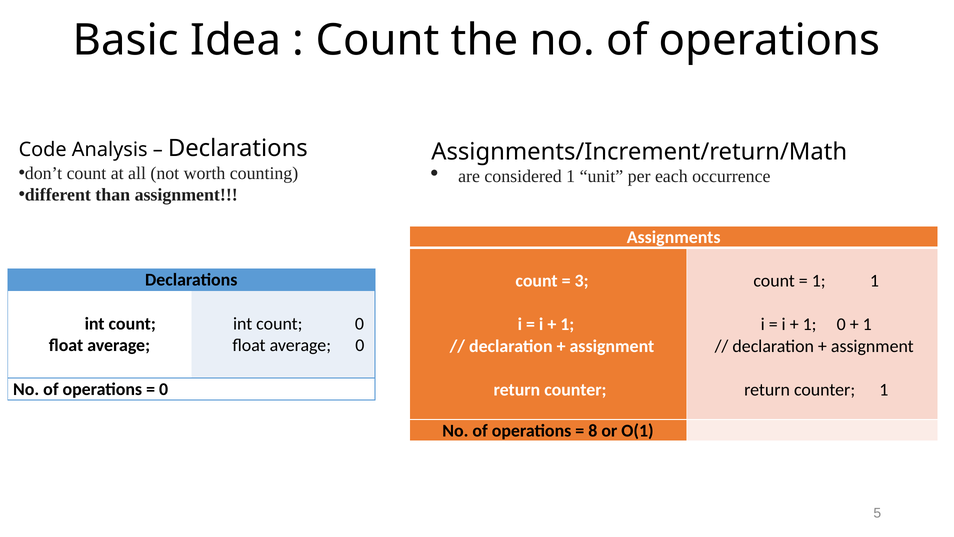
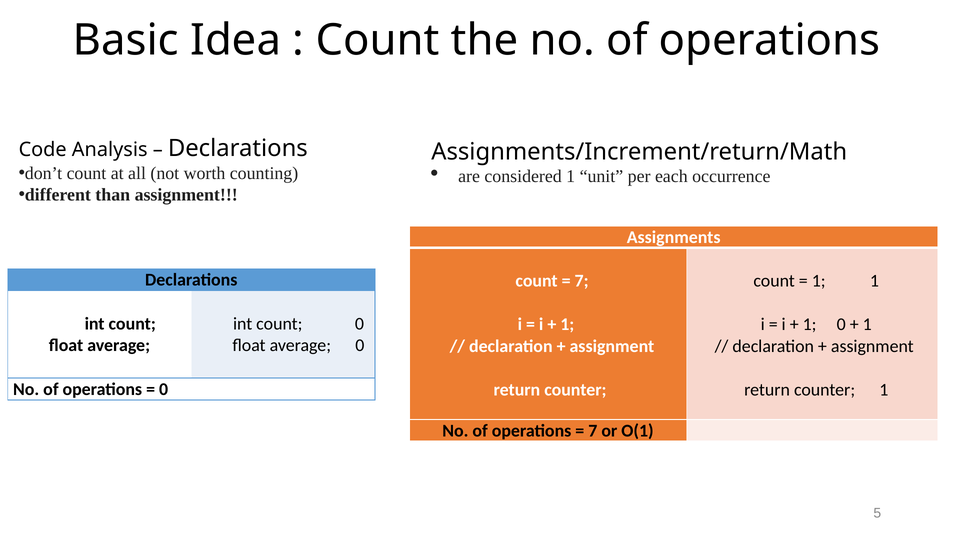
3: 3 -> 7 (582, 280)
8: 8 -> 7 (593, 430)
